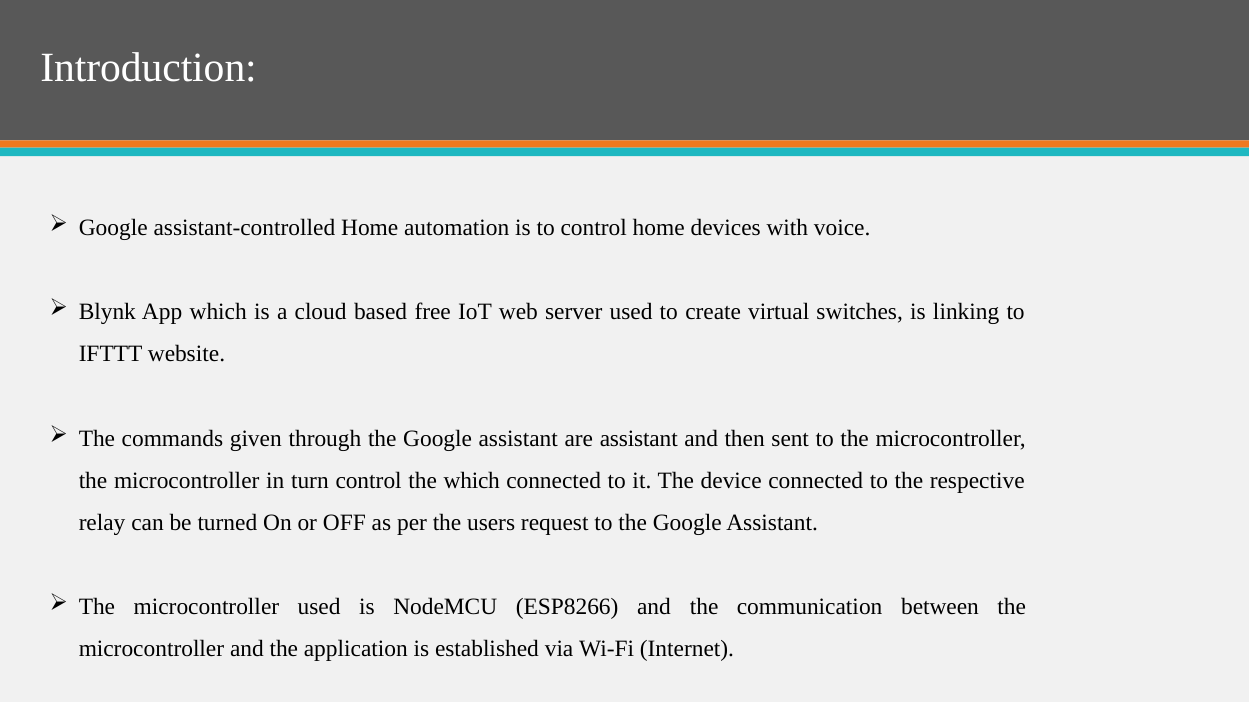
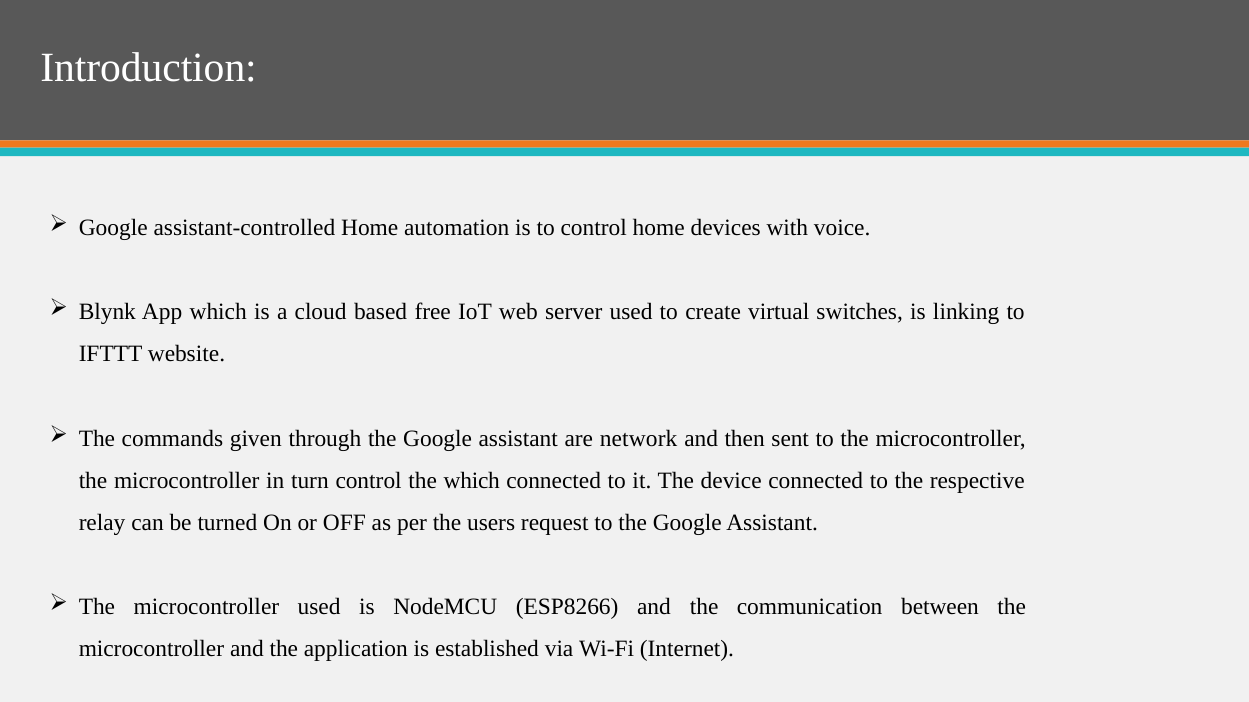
are assistant: assistant -> network (639, 439)
